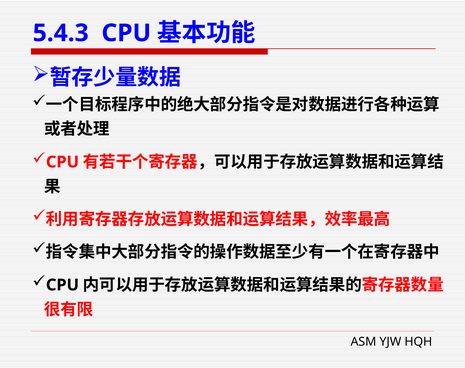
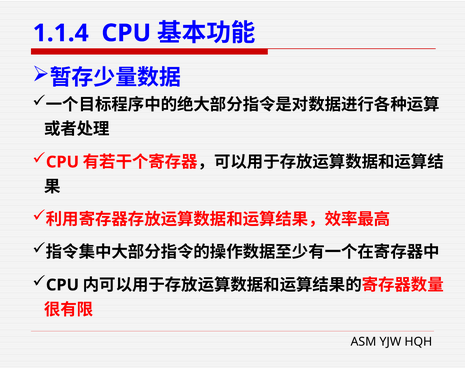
5.4.3: 5.4.3 -> 1.1.4 (61, 33)
